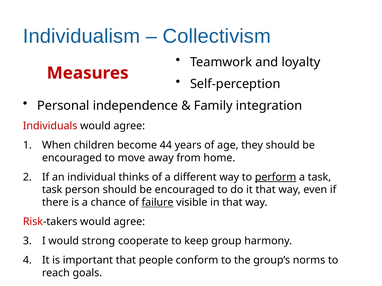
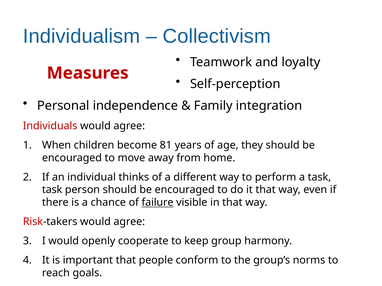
44: 44 -> 81 (166, 145)
perform underline: present -> none (276, 177)
strong: strong -> openly (99, 241)
